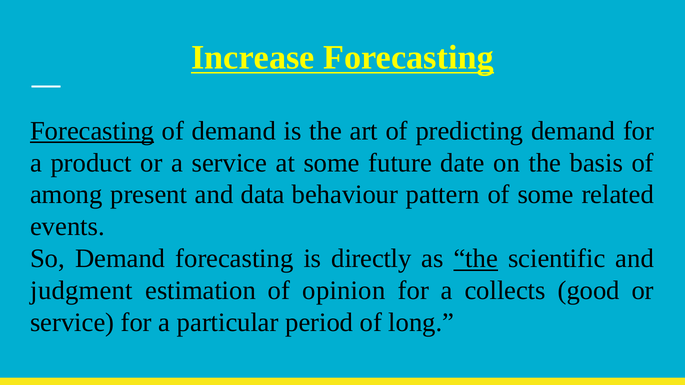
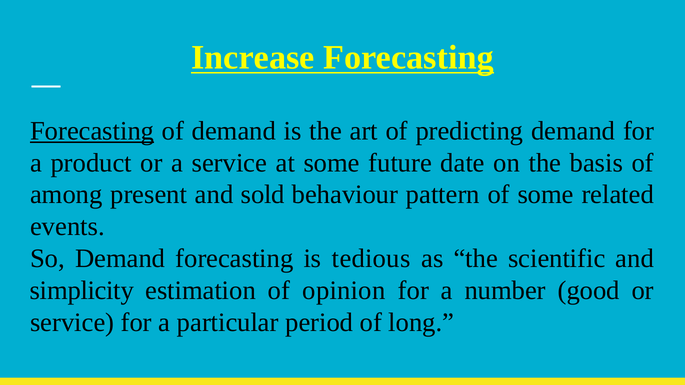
data: data -> sold (263, 195)
directly: directly -> tedious (371, 259)
the underline: present -> none (476, 259)
judgment: judgment -> simplicity (82, 291)
collects: collects -> number (505, 291)
